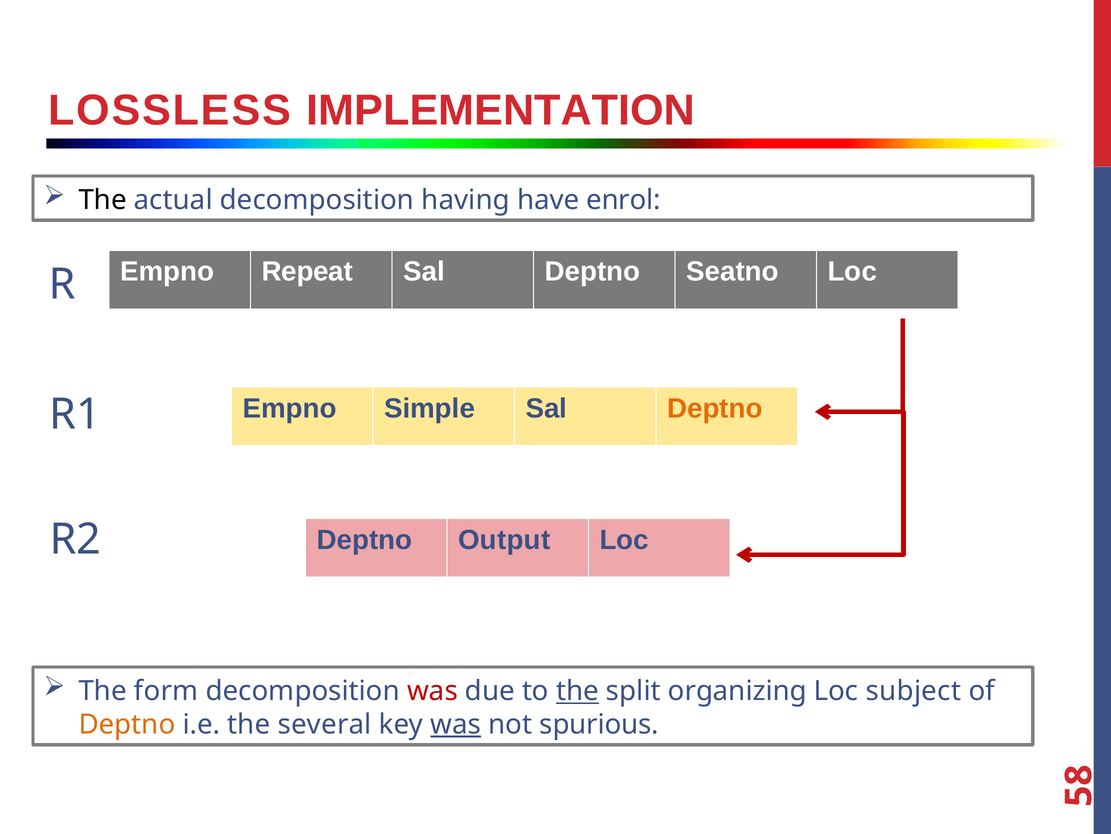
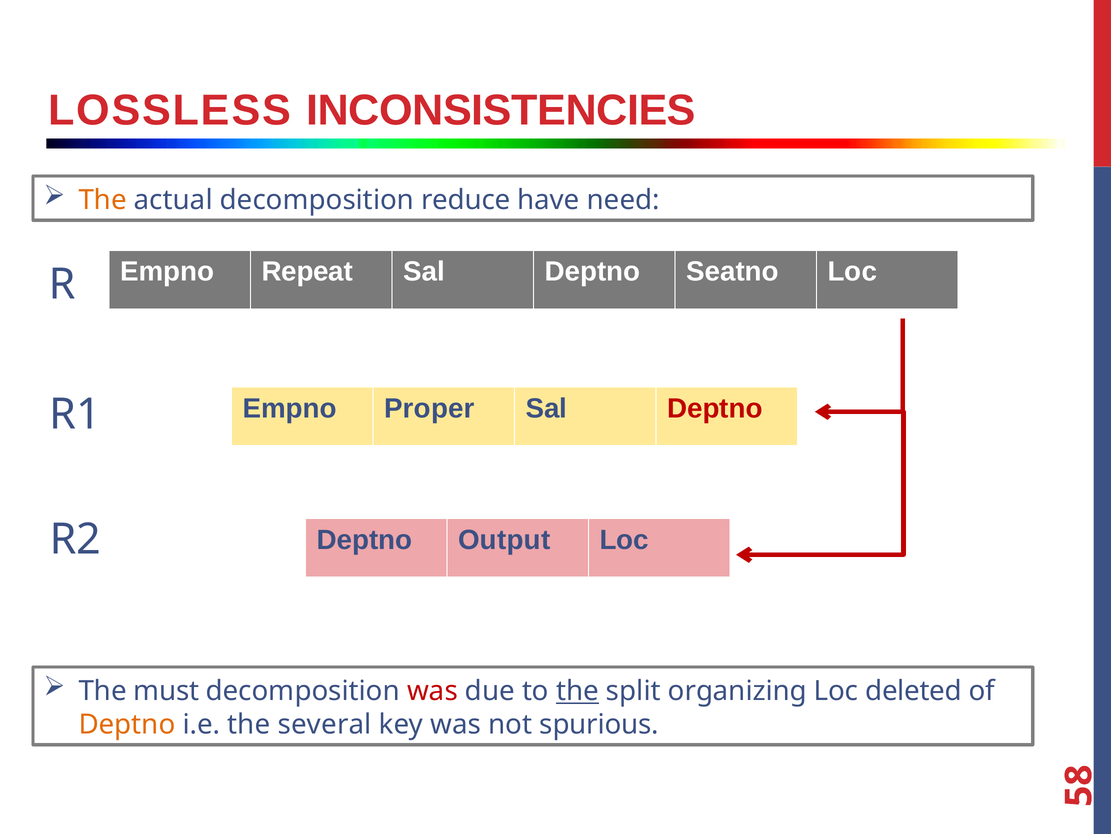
IMPLEMENTATION: IMPLEMENTATION -> INCONSISTENCIES (501, 110)
The colour: black -> orange (103, 200)
having: having -> reduce (466, 200)
enrol: enrol -> need (623, 200)
Simple: Simple -> Proper (429, 408)
Deptno colour: orange -> red (715, 408)
form: form -> must (166, 691)
subject: subject -> deleted (914, 691)
was underline: present -> none (456, 724)
